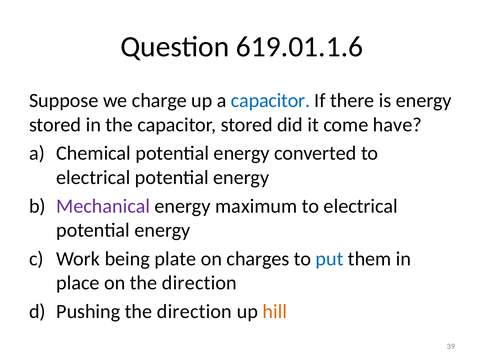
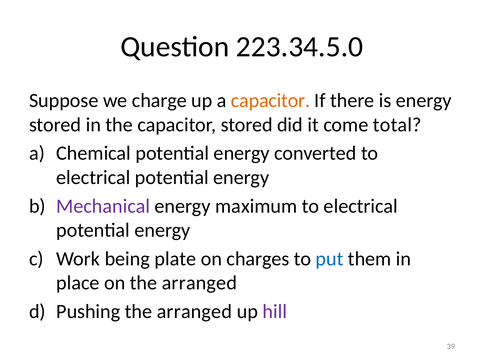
619.01.1.6: 619.01.1.6 -> 223.34.5.0 (300, 47)
capacitor colour: blue -> orange (271, 101)
have: have -> total (397, 125)
on the direction: direction -> arranged (199, 283)
Pushing the direction: direction -> arranged (194, 311)
hill colour: orange -> purple (275, 311)
